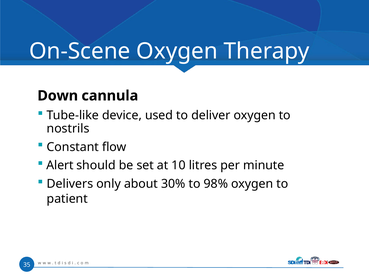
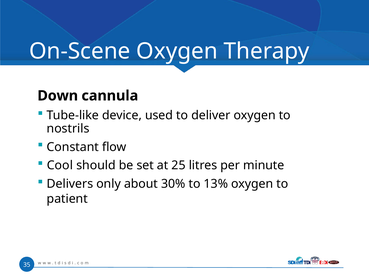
Alert: Alert -> Cool (60, 165)
10: 10 -> 25 (179, 165)
98%: 98% -> 13% (216, 184)
